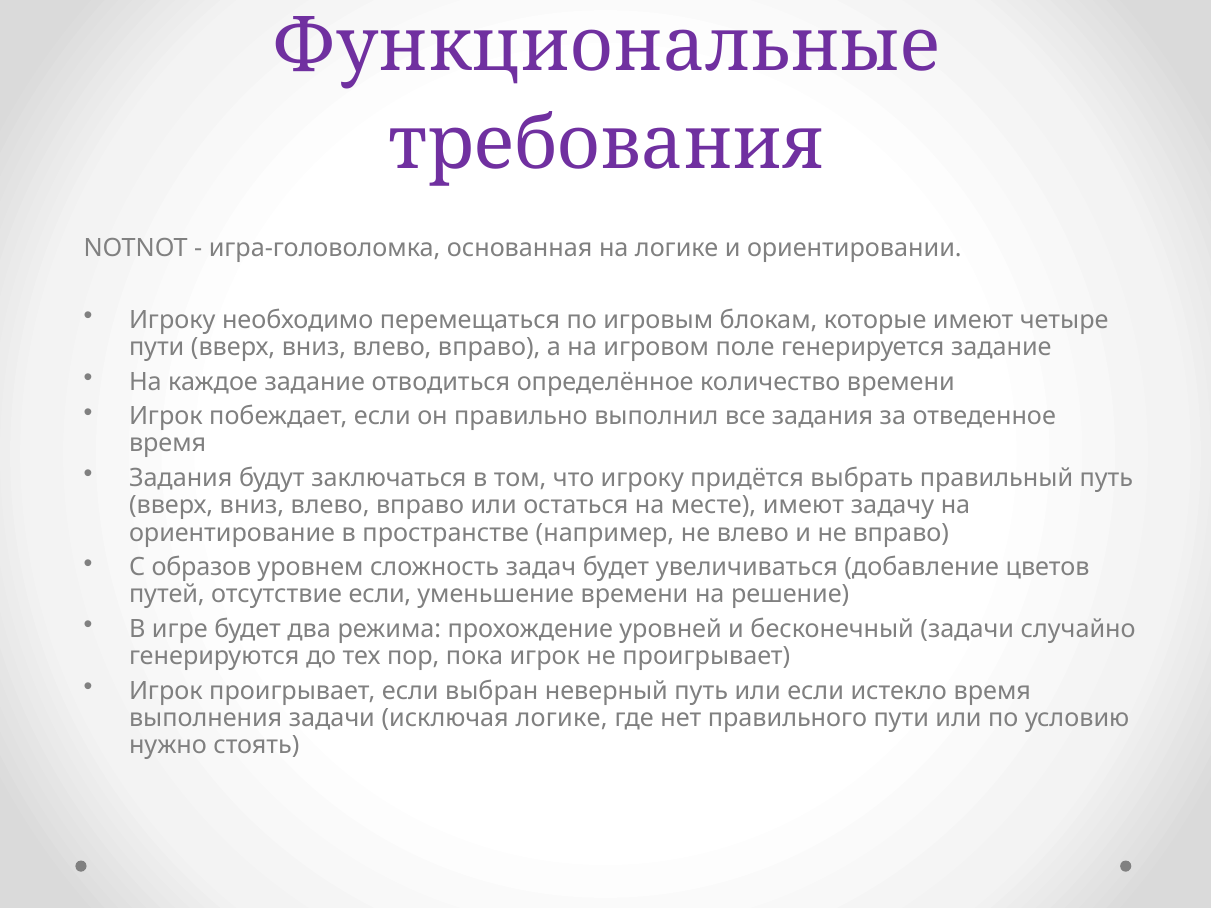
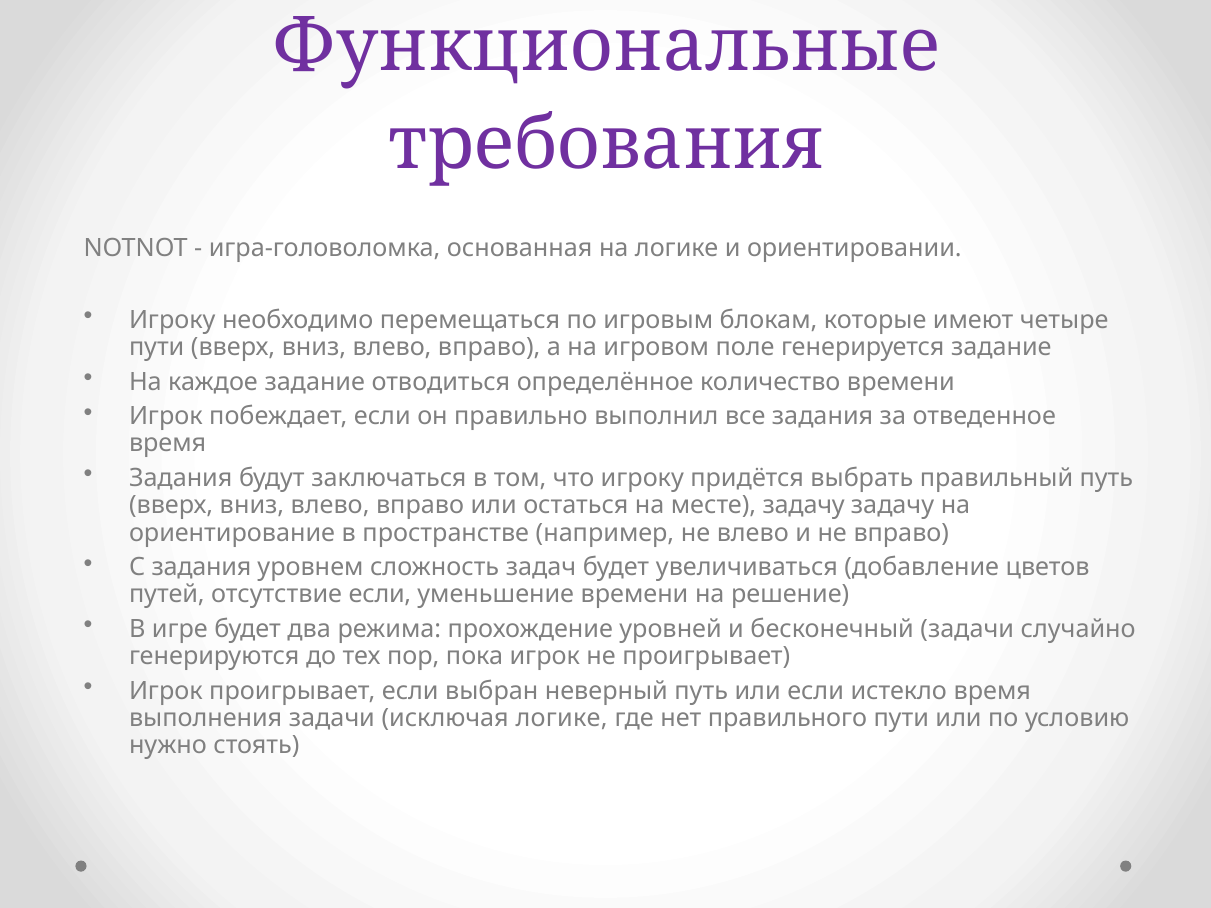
месте имеют: имеют -> задачу (804, 506)
С образов: образов -> задания (201, 567)
